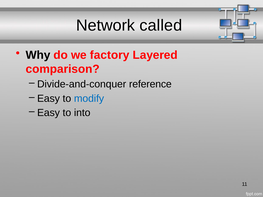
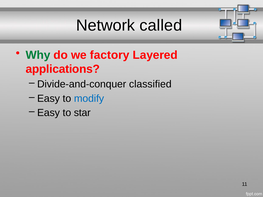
Why colour: black -> green (38, 55)
comparison: comparison -> applications (63, 69)
reference: reference -> classified (150, 84)
into: into -> star (82, 113)
